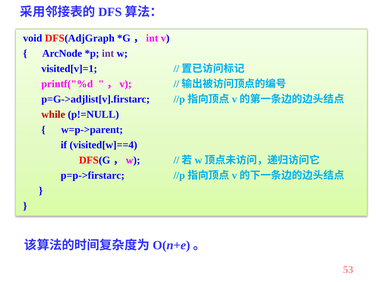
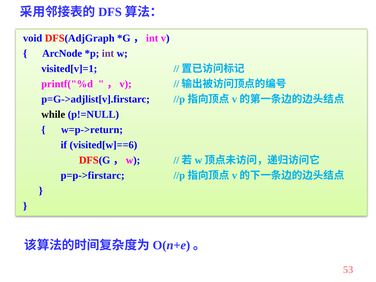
while colour: red -> black (53, 114)
w=p->parent: w=p->parent -> w=p->return (92, 130)
visited[w]==4: visited[w]==4 -> visited[w]==6 (103, 145)
